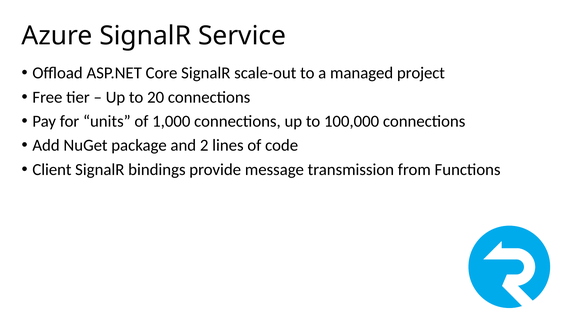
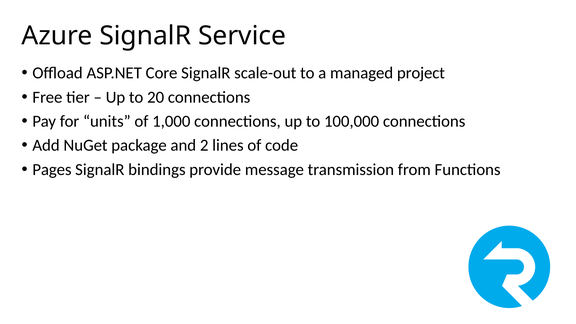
Client: Client -> Pages (52, 170)
